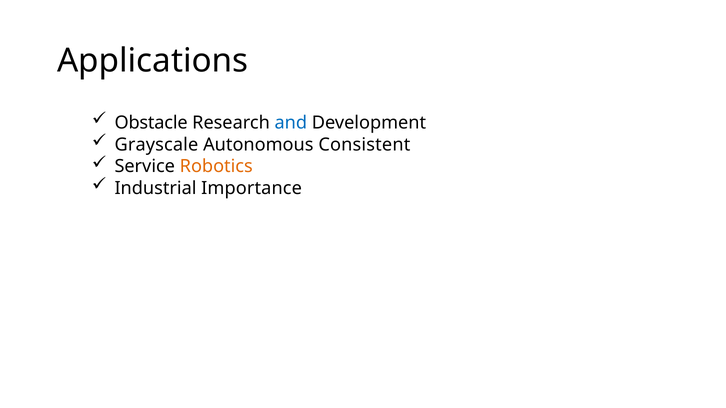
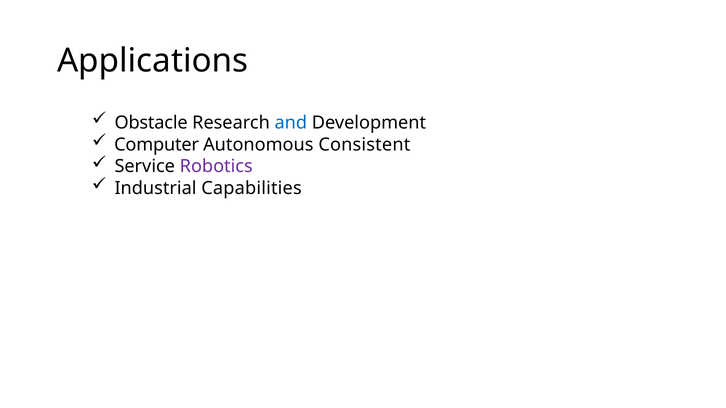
Grayscale: Grayscale -> Computer (157, 145)
Robotics colour: orange -> purple (216, 167)
Importance: Importance -> Capabilities (252, 188)
